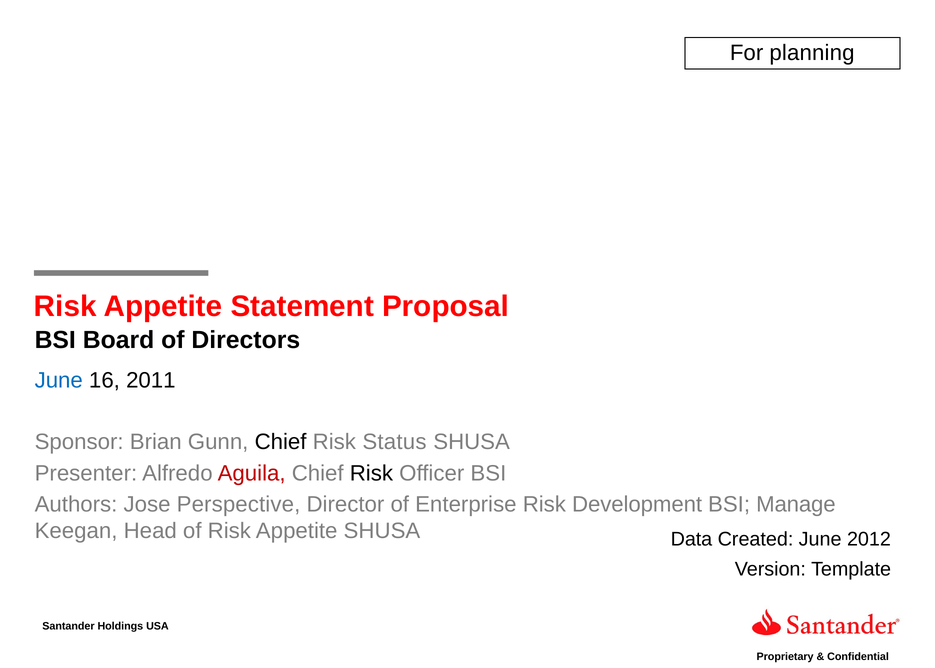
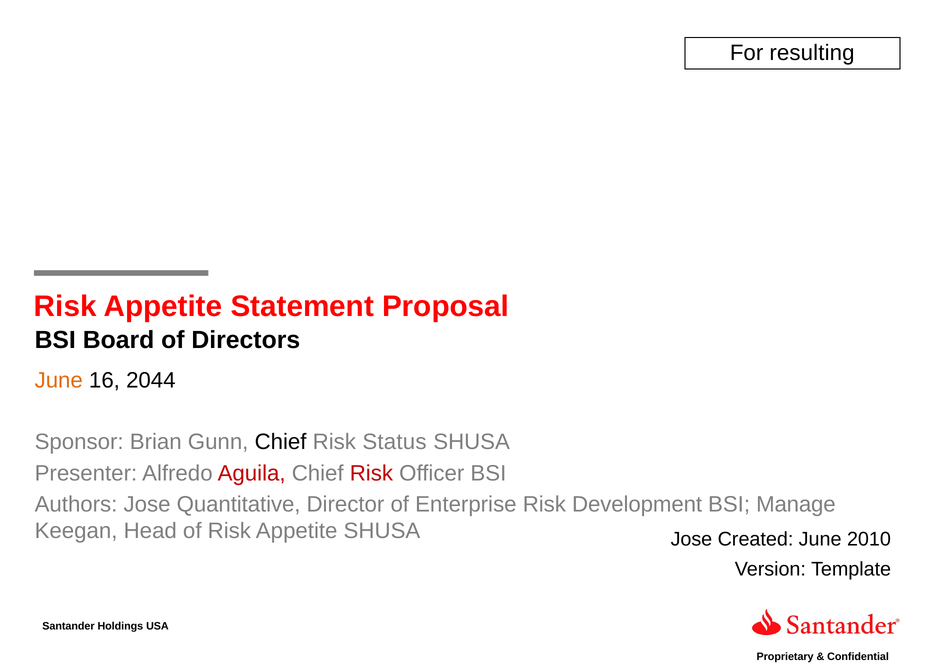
planning: planning -> resulting (812, 53)
June colour: blue -> orange (59, 380)
2011: 2011 -> 2044 (151, 380)
Risk colour: black -> red (371, 473)
Perspective: Perspective -> Quantitative (239, 504)
Data: Data -> Jose (691, 539)
2012: 2012 -> 2010 (869, 539)
